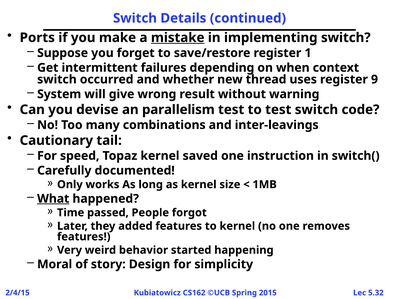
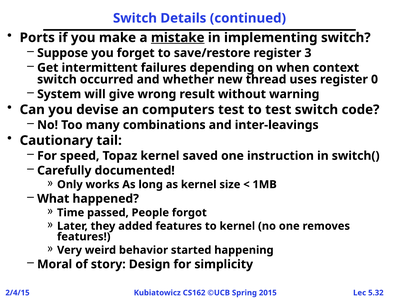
1: 1 -> 3 (308, 53)
9: 9 -> 0 (375, 79)
parallelism: parallelism -> computers (178, 110)
What underline: present -> none (53, 199)
